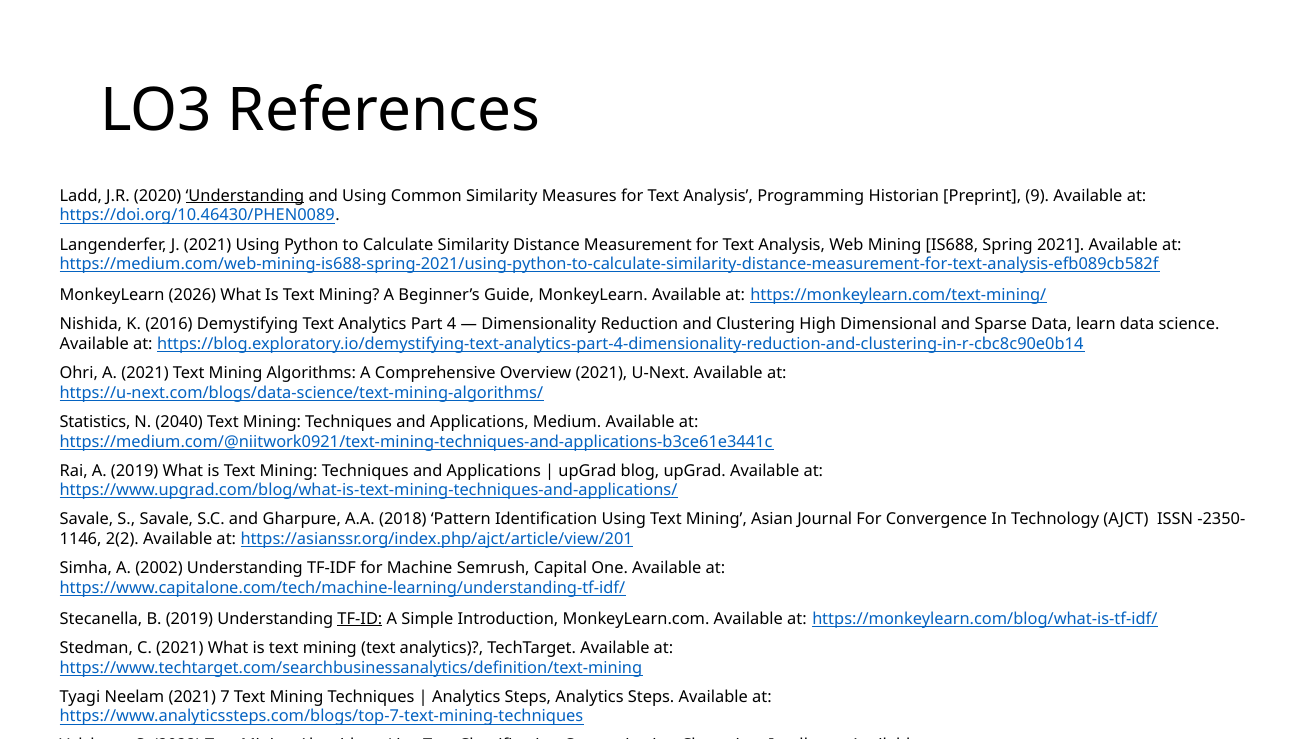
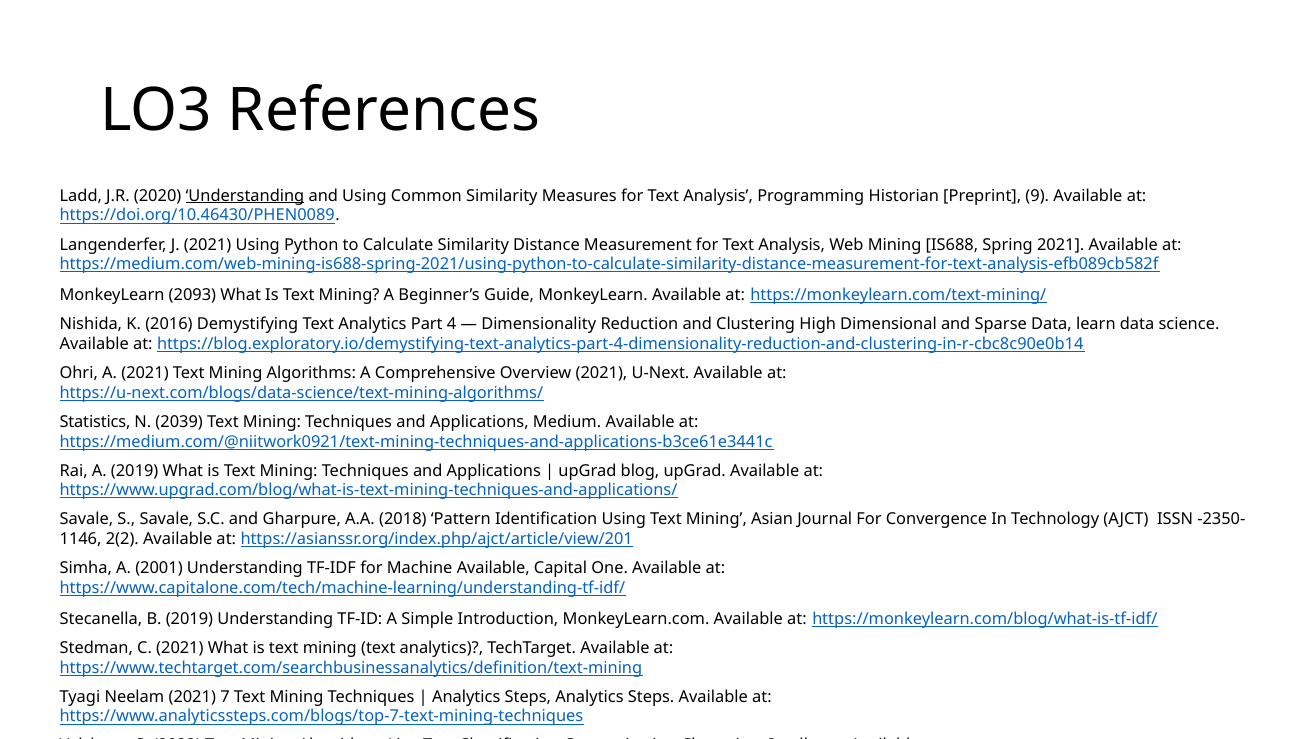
2026: 2026 -> 2093 (192, 295)
2040: 2040 -> 2039 (179, 422)
2002: 2002 -> 2001 (159, 568)
Machine Semrush: Semrush -> Available (493, 568)
TF-ID underline: present -> none (360, 619)
